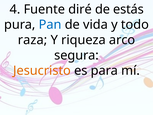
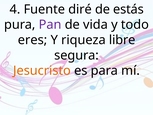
Pan colour: blue -> purple (50, 25)
raza: raza -> eres (33, 40)
arco: arco -> libre (122, 40)
